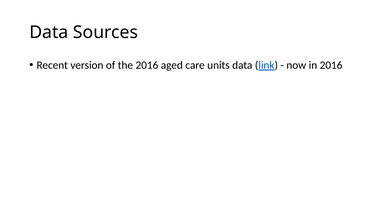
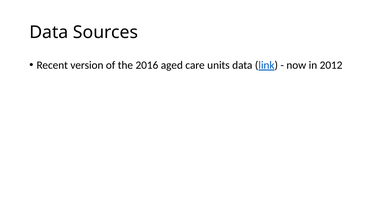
in 2016: 2016 -> 2012 (331, 65)
